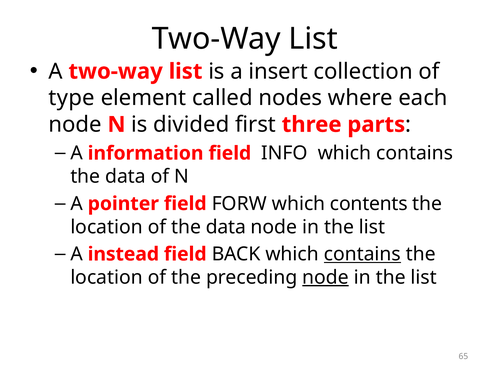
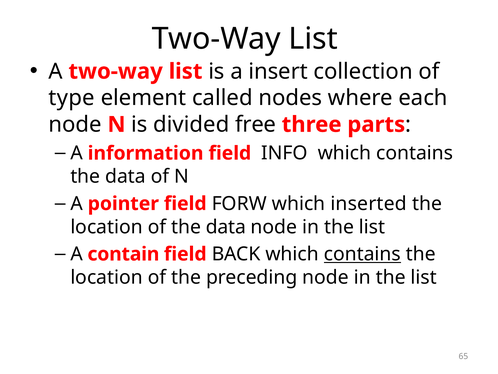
first: first -> free (256, 124)
contents: contents -> inserted (369, 203)
instead: instead -> contain (123, 254)
node underline: present -> none (326, 277)
